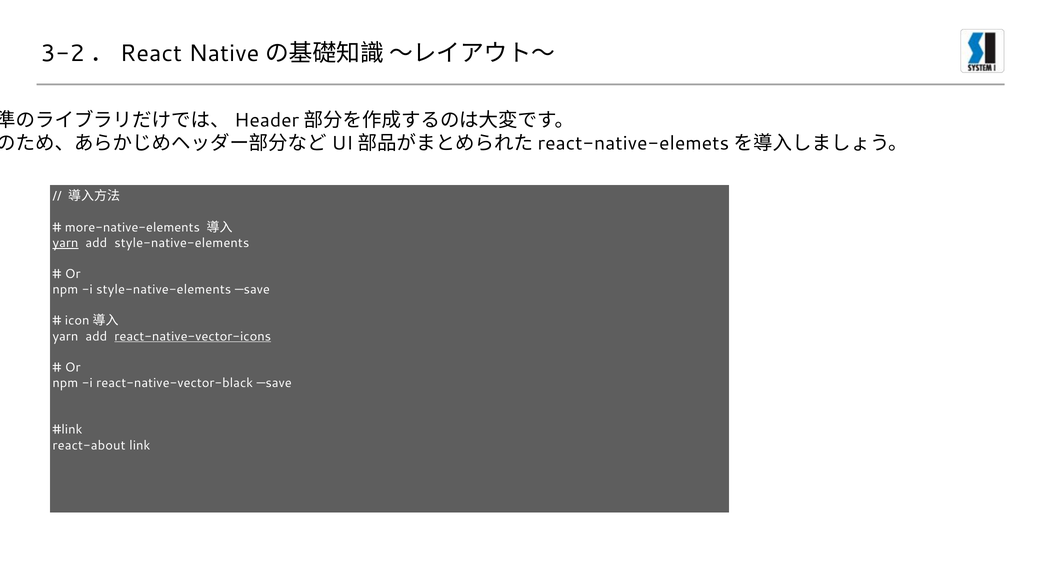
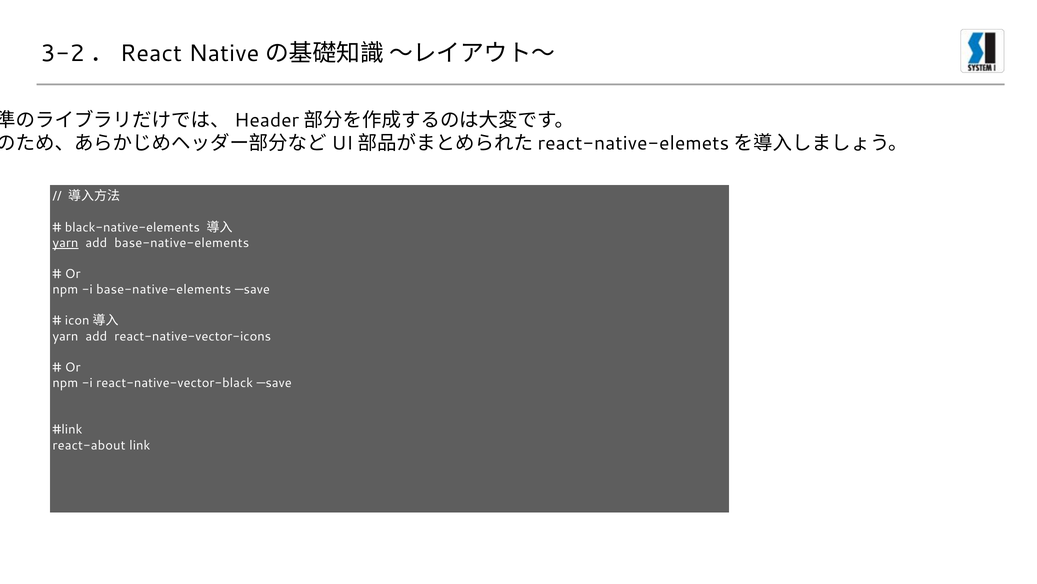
more-native-elements: more-native-elements -> black-native-elements (132, 227)
add style-native-elements: style-native-elements -> base-native-elements (182, 243)
i style-native-elements: style-native-elements -> base-native-elements (164, 289)
react-native-vector-icons underline: present -> none (193, 336)
